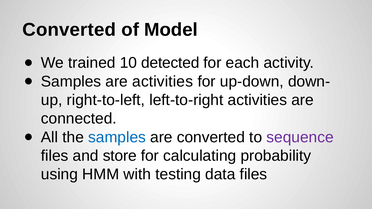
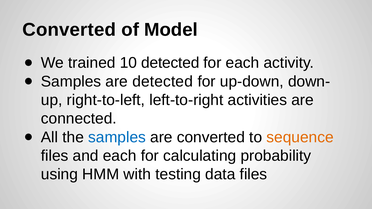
are activities: activities -> detected (163, 82)
sequence colour: purple -> orange (300, 137)
and store: store -> each (120, 156)
